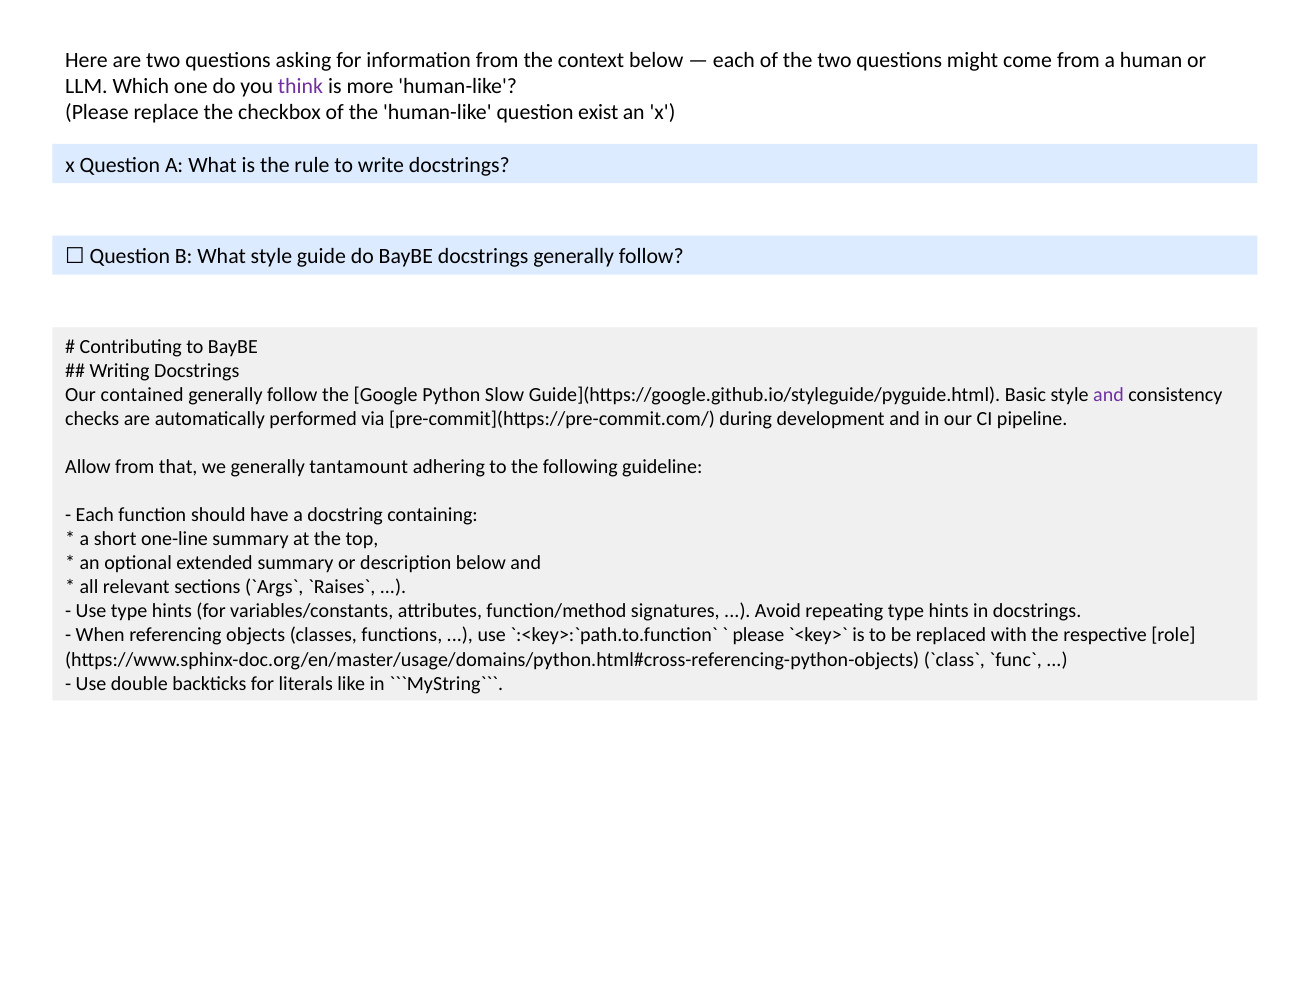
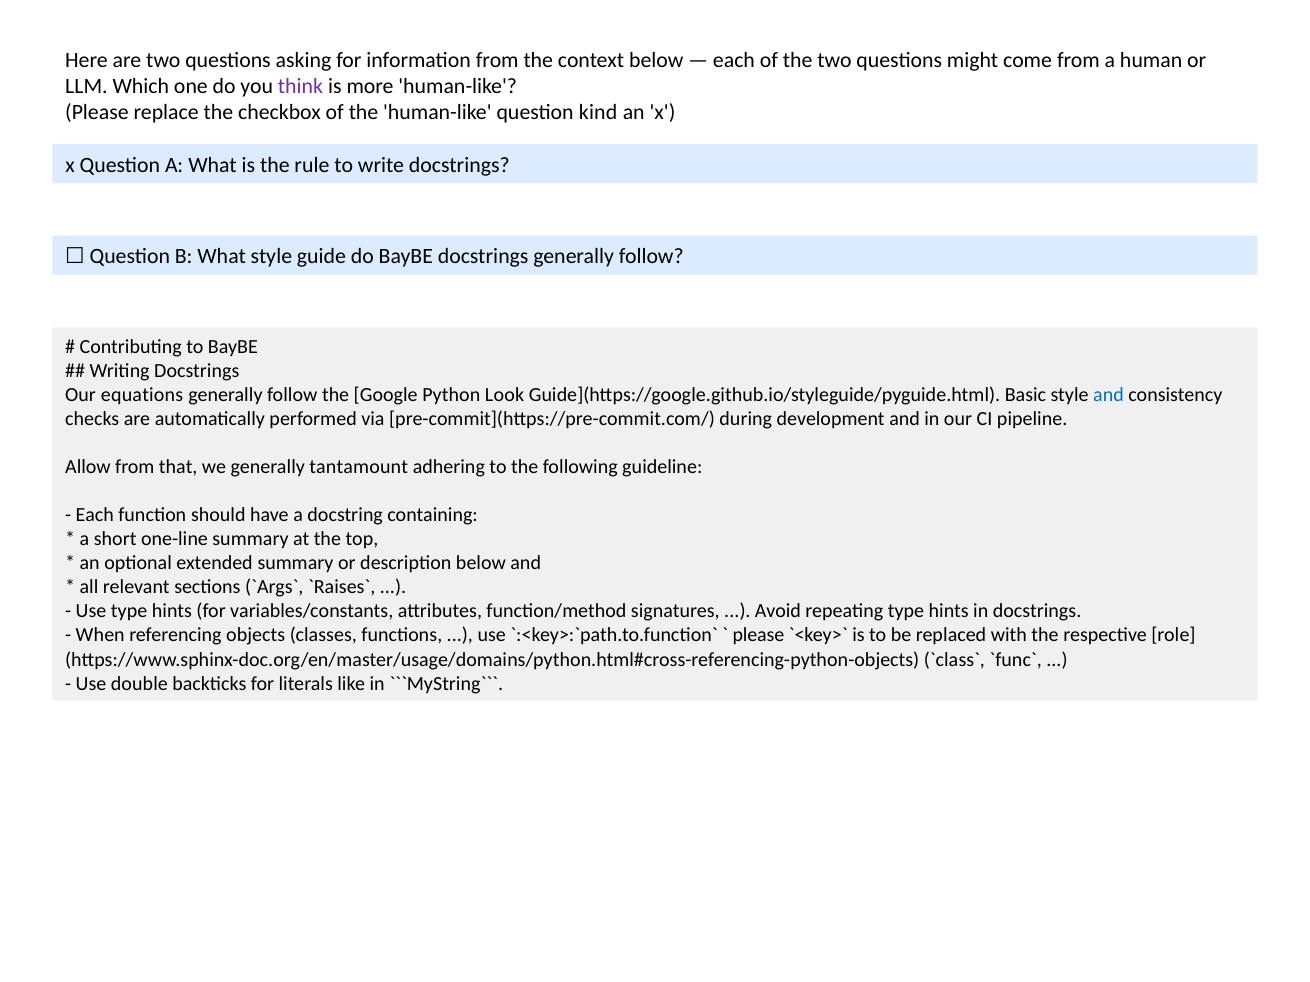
exist: exist -> kind (598, 113)
contained: contained -> equations (142, 395)
Slow: Slow -> Look (505, 395)
and colour: purple -> blue (1109, 395)
